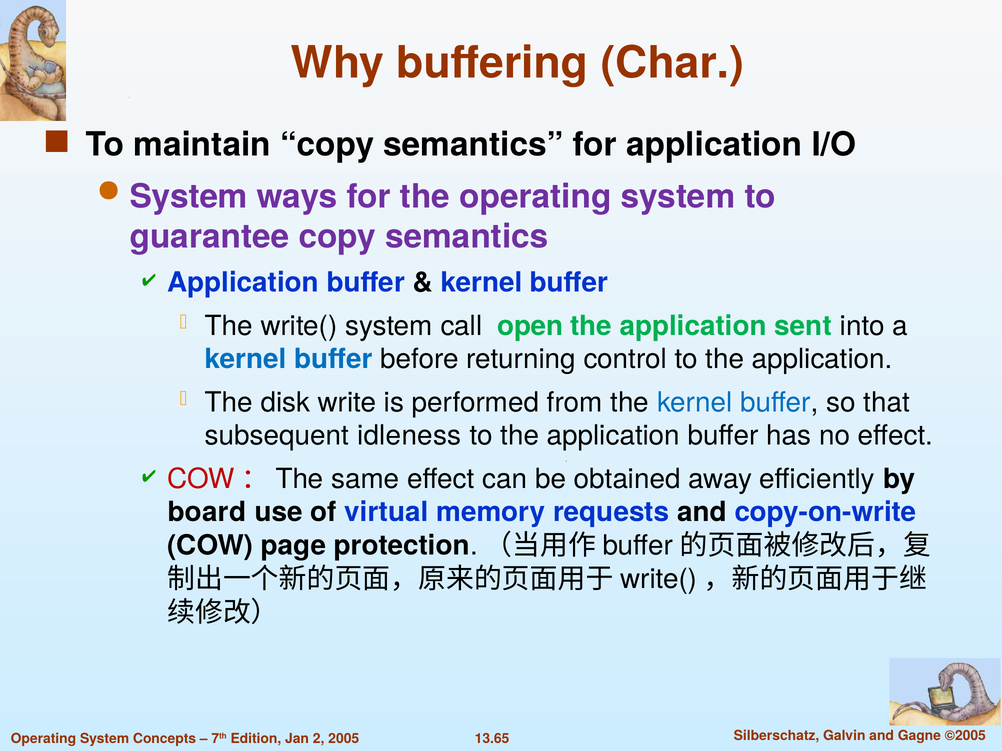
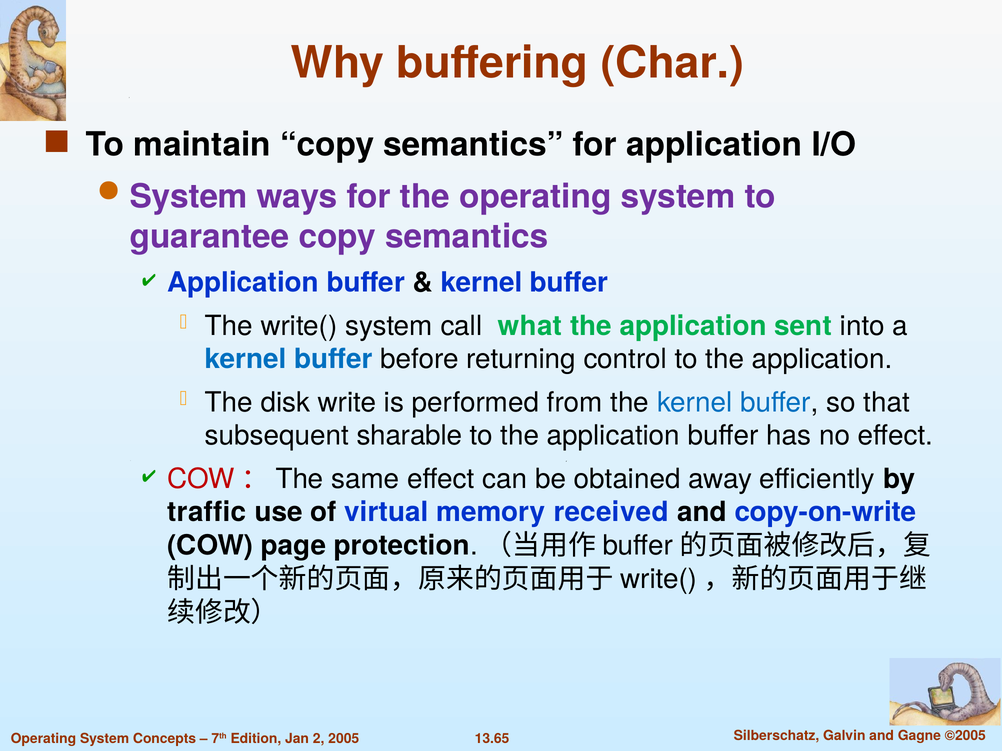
open: open -> what (530, 326)
idleness: idleness -> sharable (409, 436)
board: board -> traffic (207, 513)
requests: requests -> received (611, 513)
